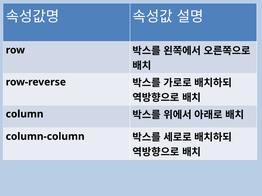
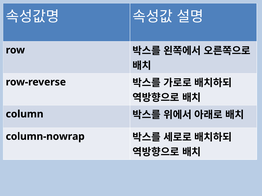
column-column: column-column -> column-nowrap (45, 137)
